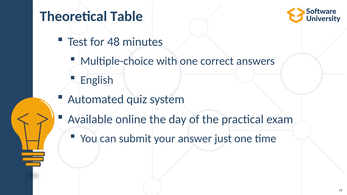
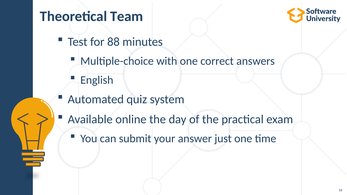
Table: Table -> Team (127, 16)
48: 48 -> 88 (113, 42)
